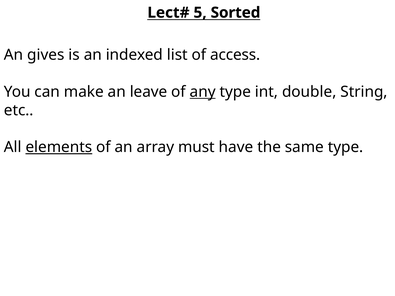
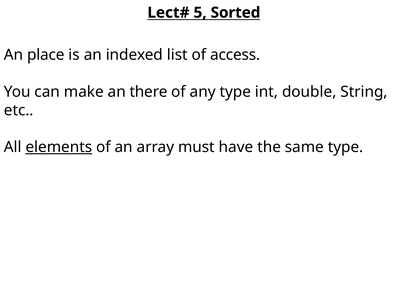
gives: gives -> place (46, 55)
leave: leave -> there (149, 92)
any underline: present -> none (203, 92)
